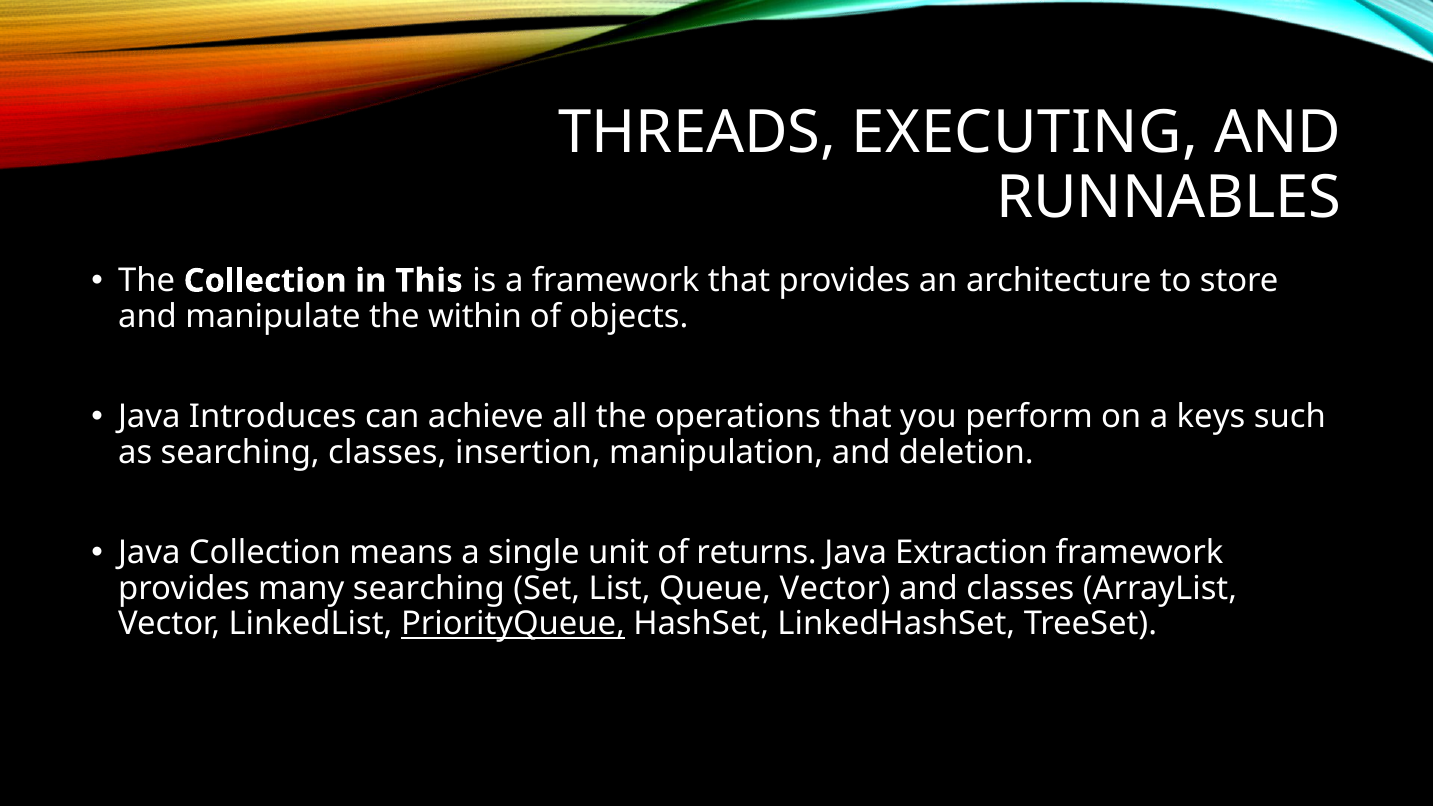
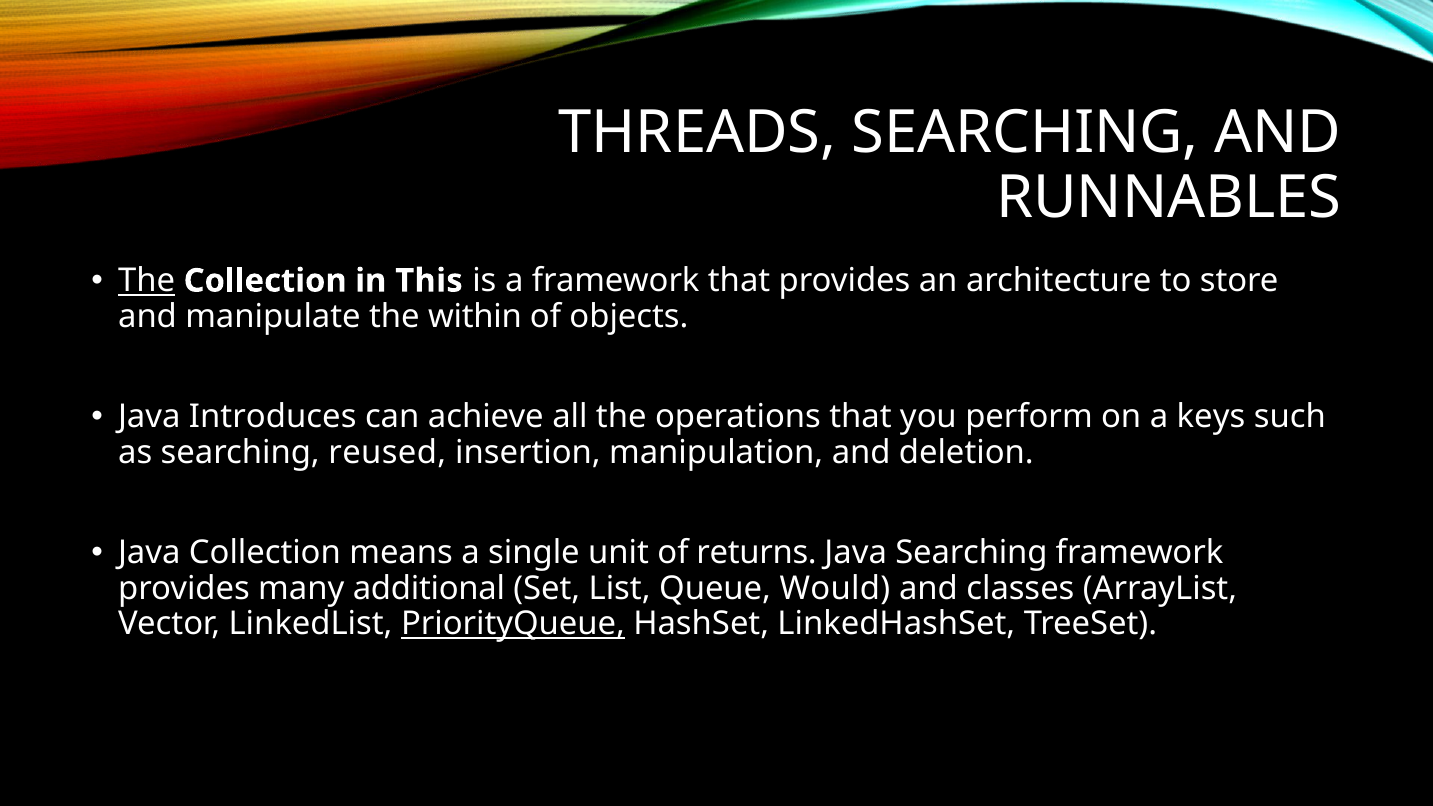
THREADS EXECUTING: EXECUTING -> SEARCHING (1025, 133)
The underline: none -> present (147, 281)
searching classes: classes -> reused (387, 452)
Java Extraction: Extraction -> Searching (971, 553)
many searching: searching -> additional (429, 588)
Queue Vector: Vector -> Would (835, 588)
